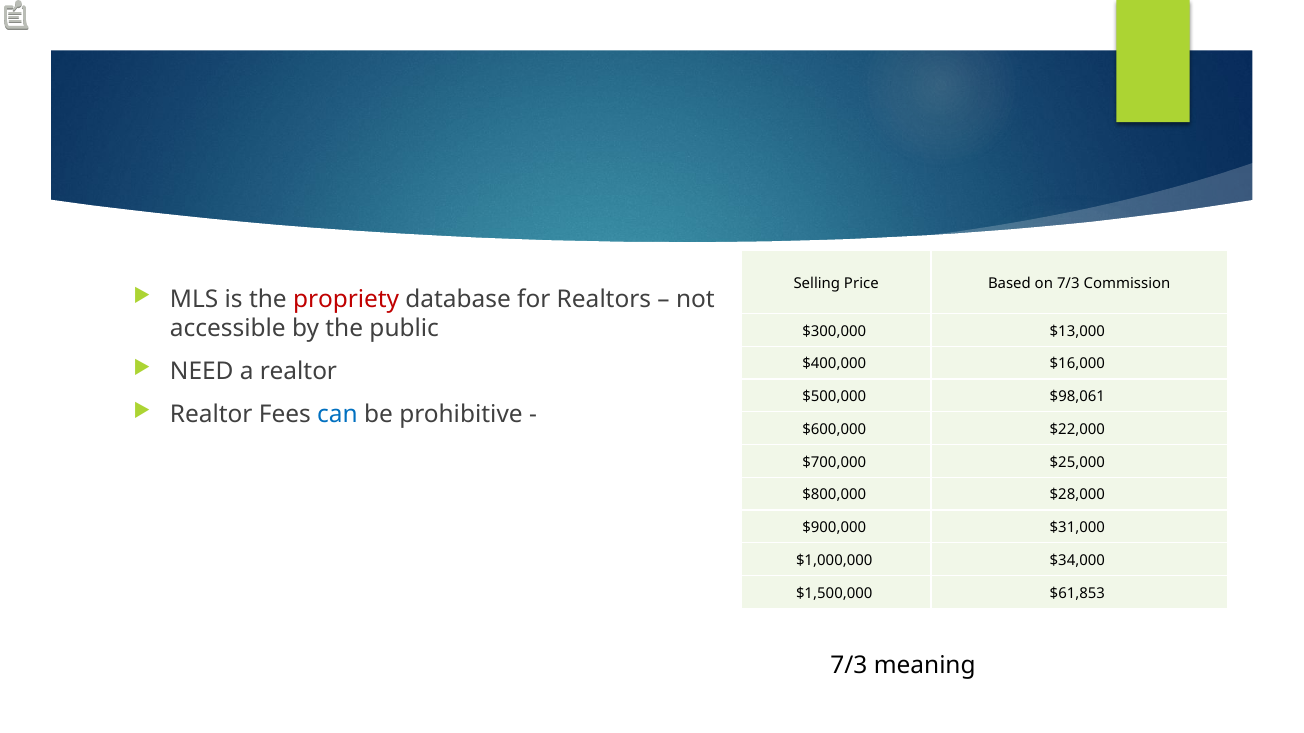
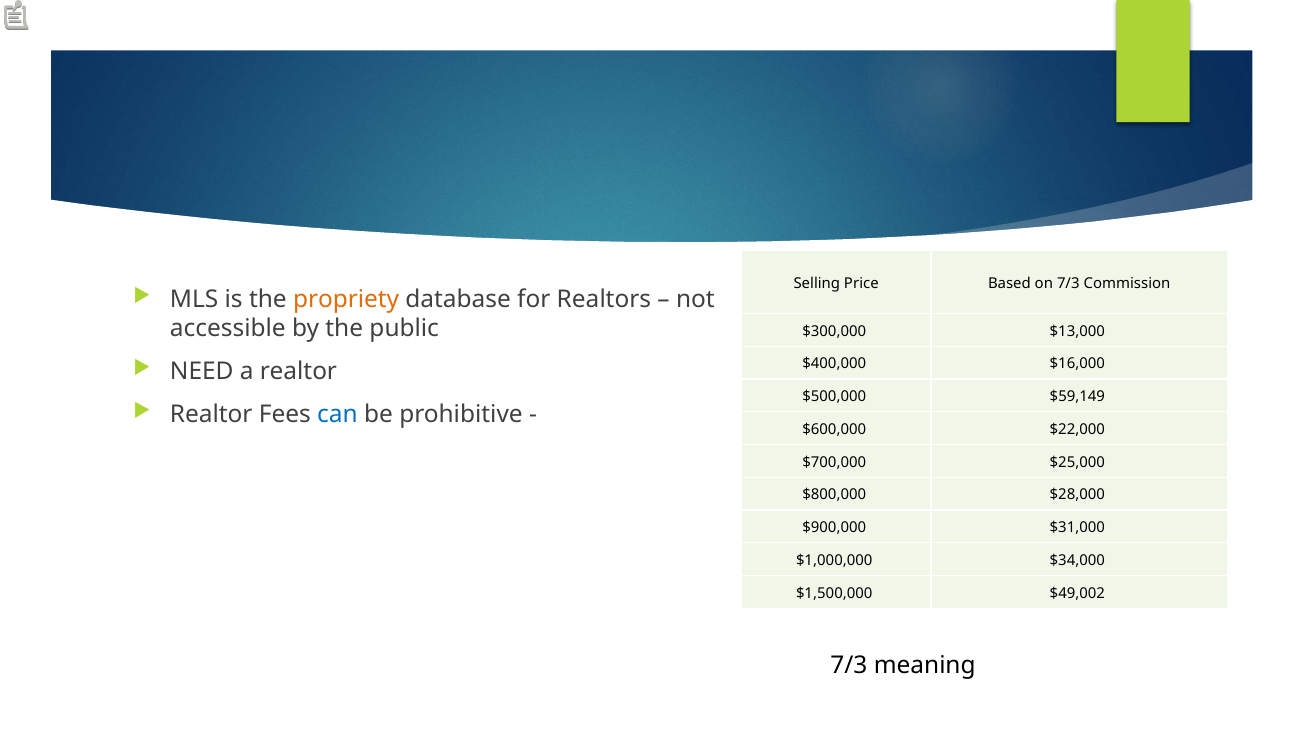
propriety colour: red -> orange (346, 300)
$98,061: $98,061 -> $59,149 (1077, 397)
$61,853: $61,853 -> $49,002 (1077, 593)
